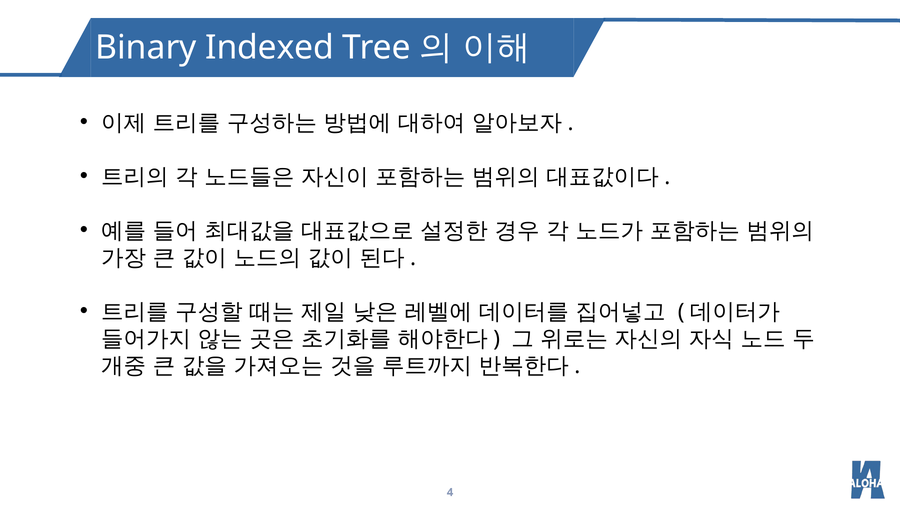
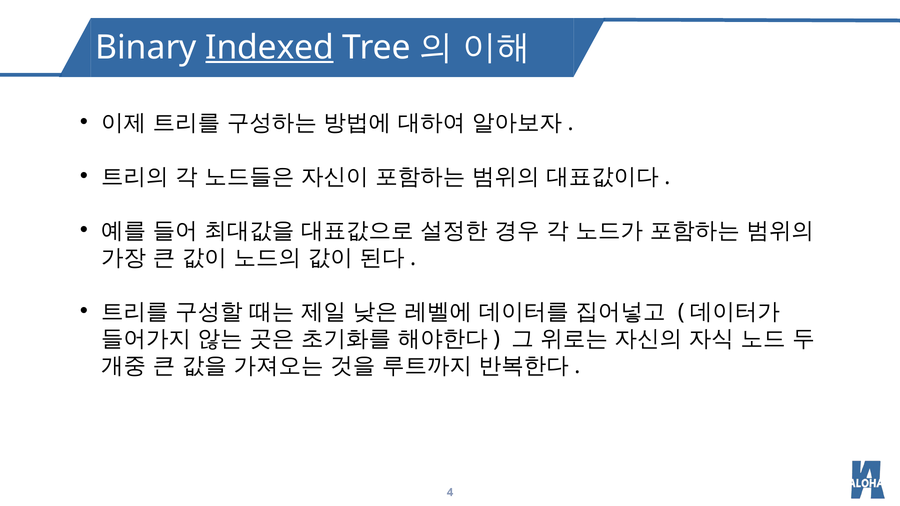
Indexed underline: none -> present (270, 48)
